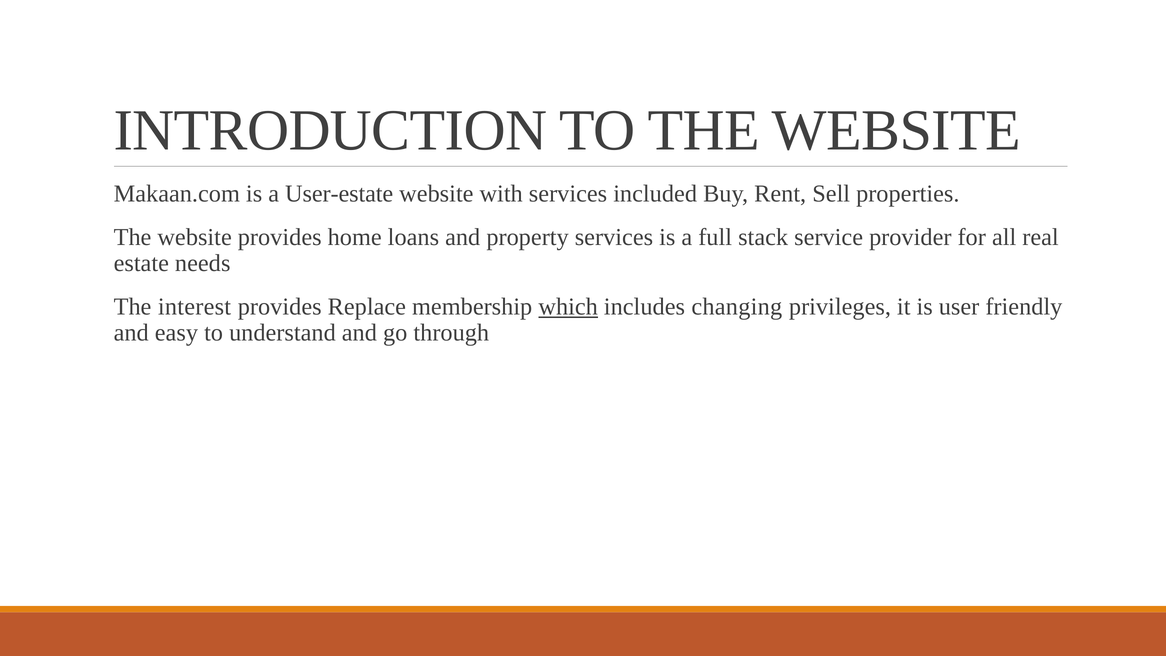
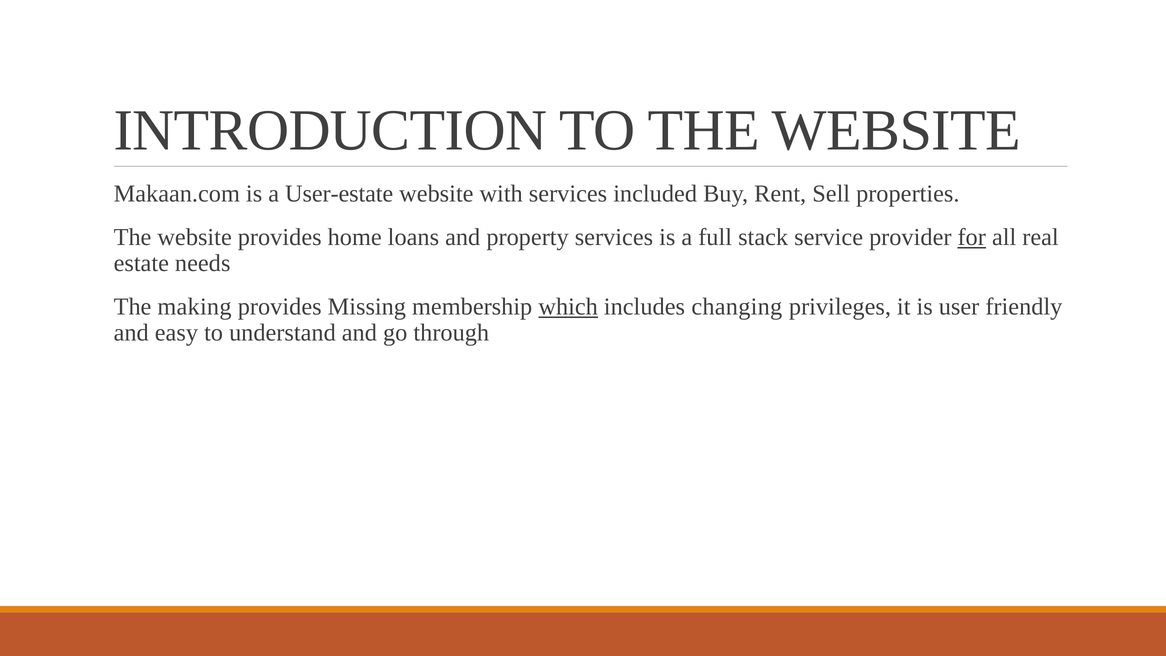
for underline: none -> present (972, 237)
interest: interest -> making (195, 307)
Replace: Replace -> Missing (367, 307)
